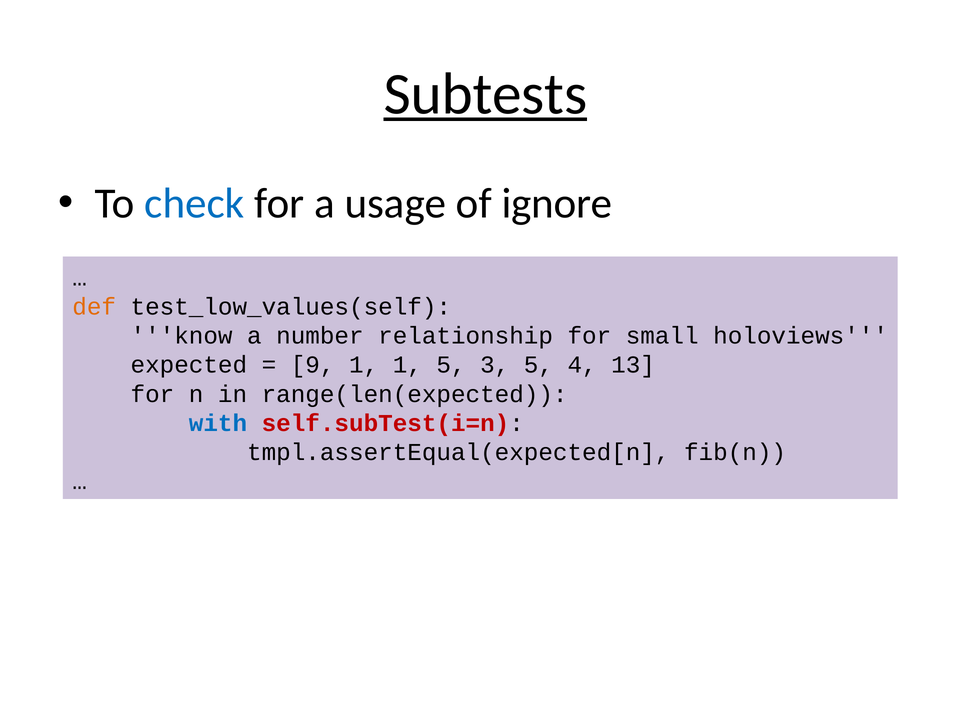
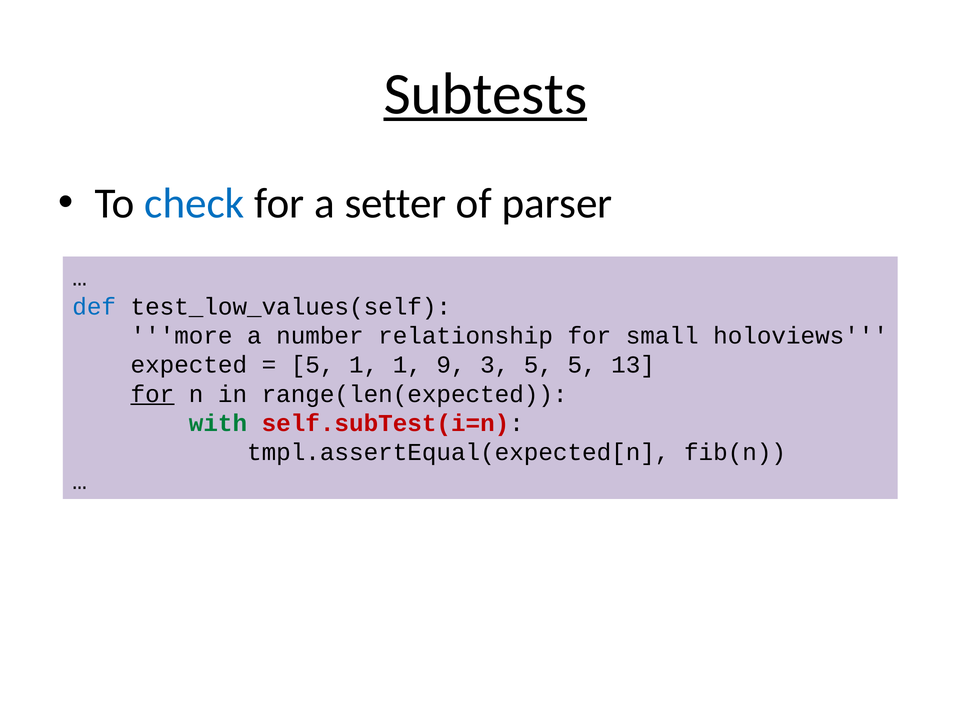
usage: usage -> setter (396, 204)
ignore: ignore -> parser (557, 204)
def colour: orange -> blue (94, 307)
know: know -> more (182, 336)
9: 9 -> 5 (313, 365)
1 5: 5 -> 9 (451, 365)
5 4: 4 -> 5 (582, 365)
for underline: none -> present (152, 394)
with colour: blue -> green (218, 423)
